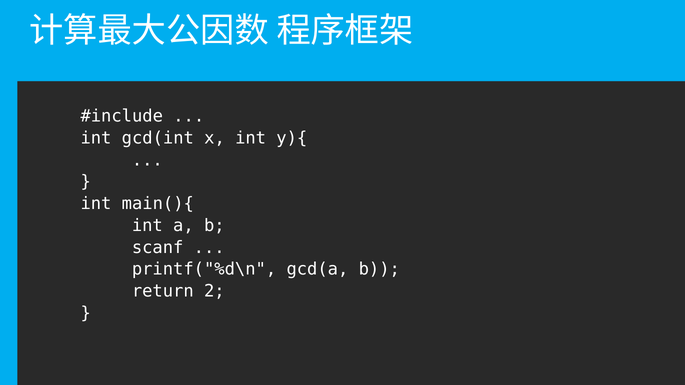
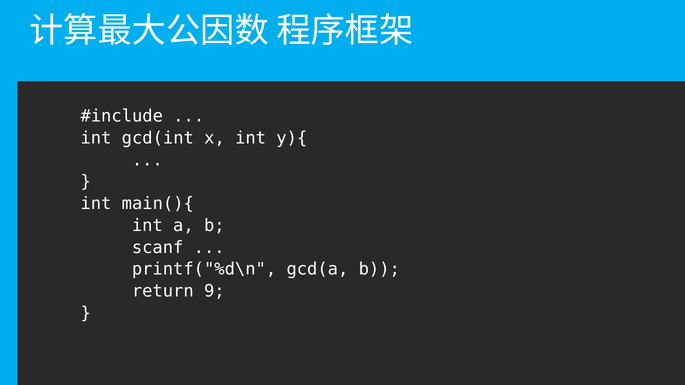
2: 2 -> 9 (214, 291)
